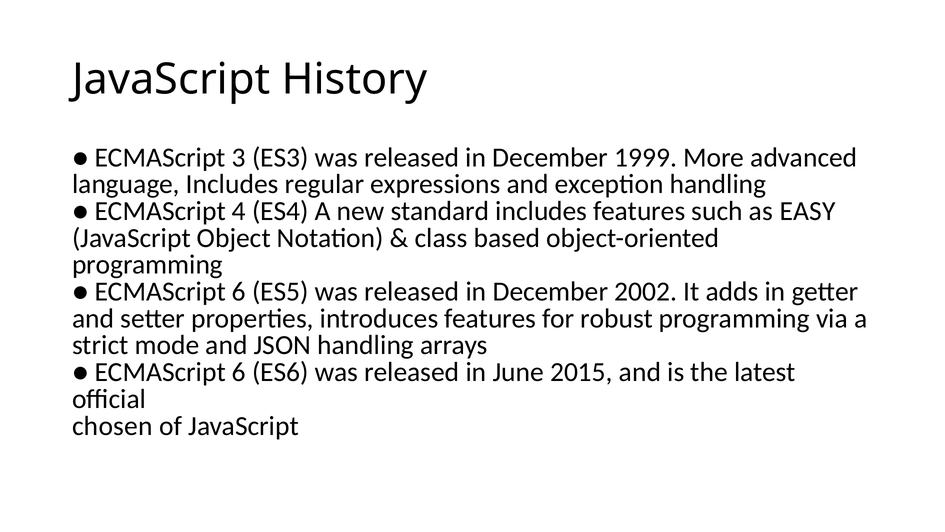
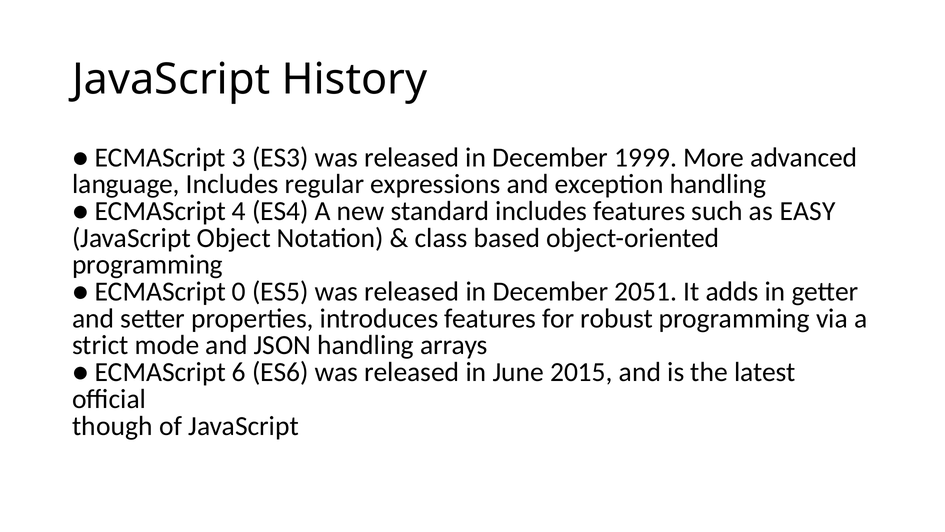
6: 6 -> 0 (239, 291)
2002: 2002 -> 2051 (646, 291)
chosen: chosen -> though (112, 426)
